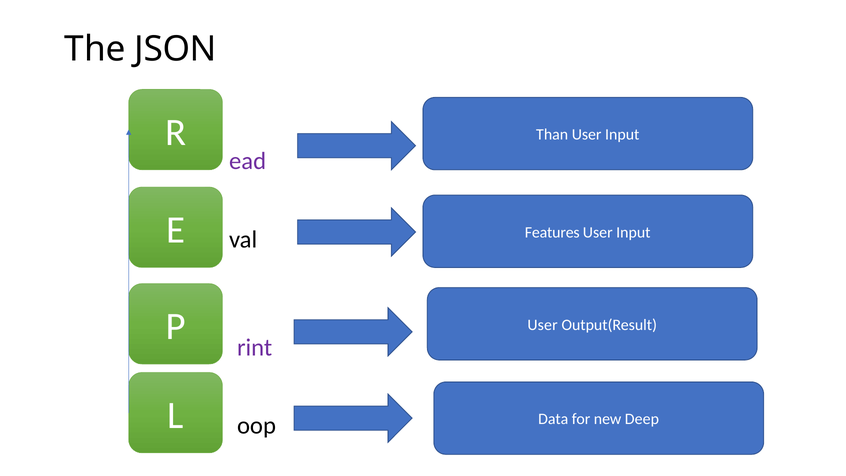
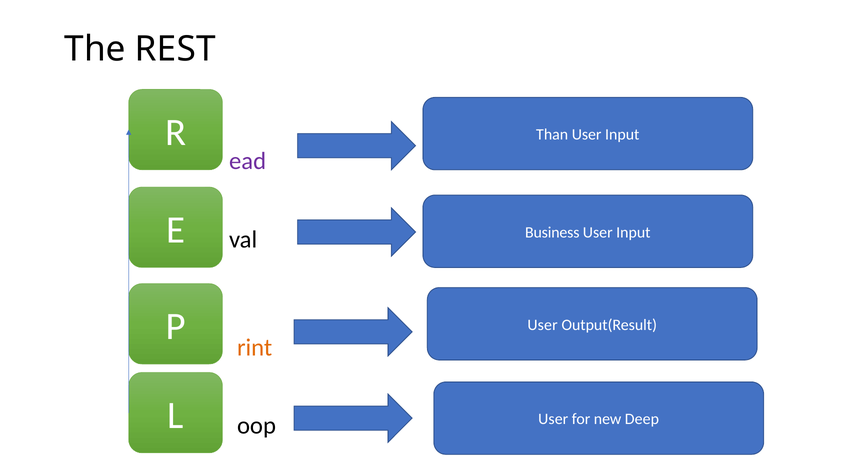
JSON: JSON -> REST (175, 49)
Features: Features -> Business (552, 232)
rint colour: purple -> orange (255, 347)
Data: Data -> User (553, 419)
